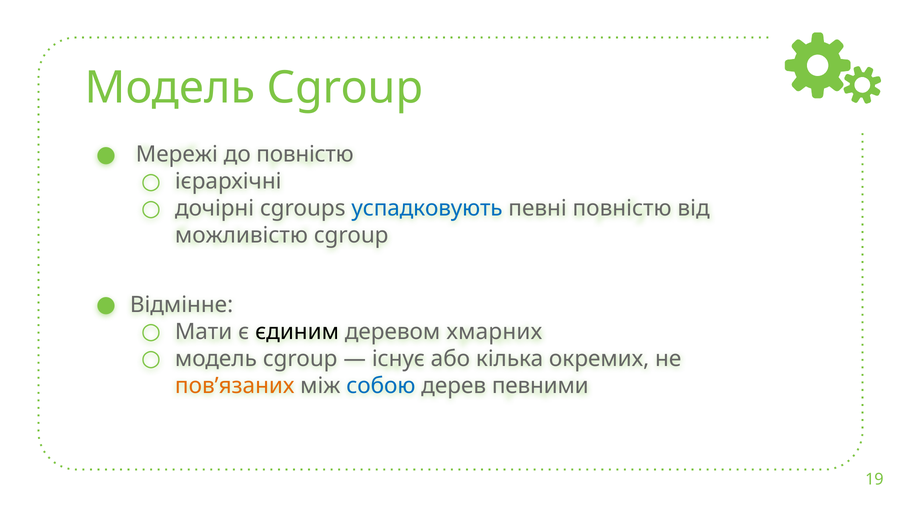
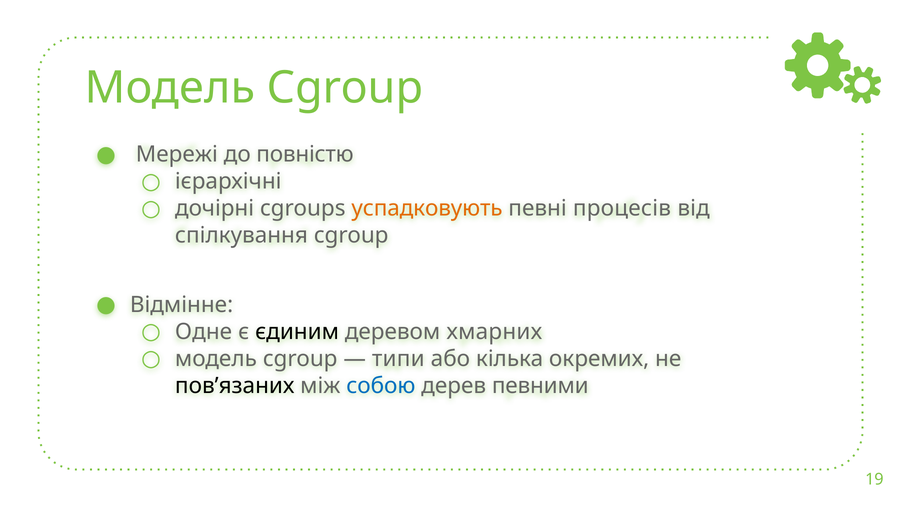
успадковують colour: blue -> orange (427, 208)
певні повністю: повністю -> процесів (622, 208)
можливістю: можливістю -> спілкування (241, 235)
Мати: Мати -> Одне (204, 332)
існує: існує -> типи (398, 359)
пов’язаних colour: orange -> black (235, 386)
